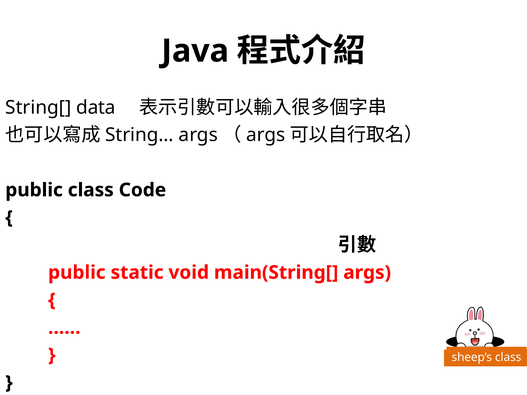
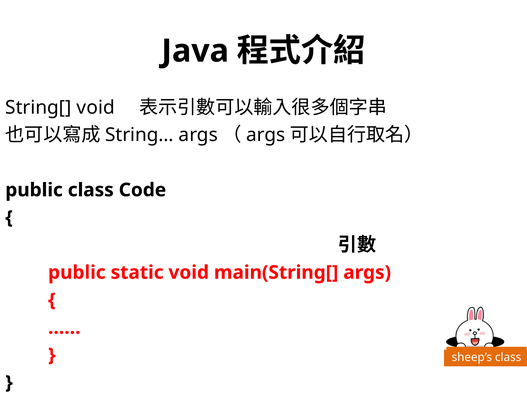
String[ data: data -> void (96, 108)
